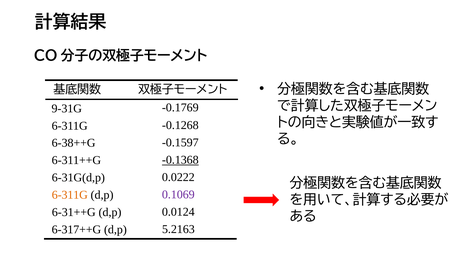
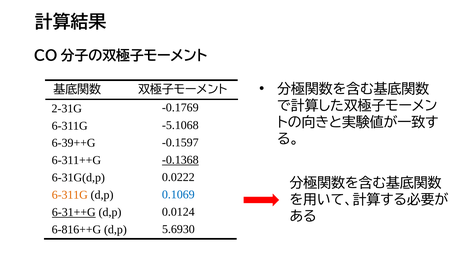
9-31G: 9-31G -> 2-31G (67, 108)
-0.1268: -0.1268 -> -5.1068 (180, 125)
6-38++G: 6-38++G -> 6-39++G (74, 143)
0.1069 colour: purple -> blue (178, 194)
6-31++G underline: none -> present (74, 212)
5.2163: 5.2163 -> 5.6930 (178, 229)
6-317++G: 6-317++G -> 6-816++G (76, 229)
